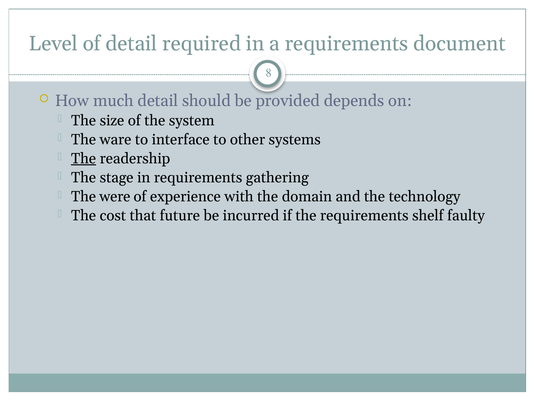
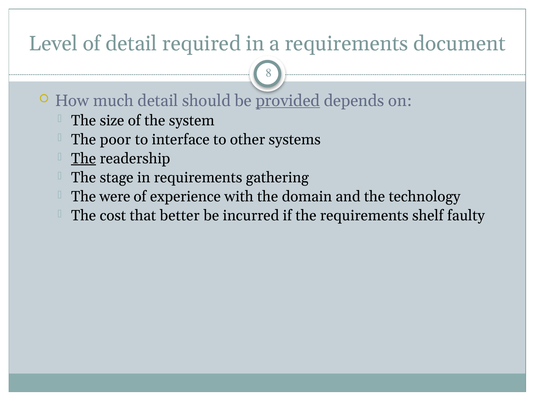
provided underline: none -> present (288, 101)
ware: ware -> poor (115, 140)
future: future -> better (180, 216)
